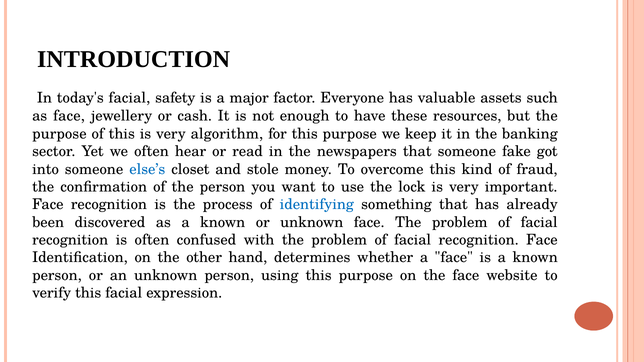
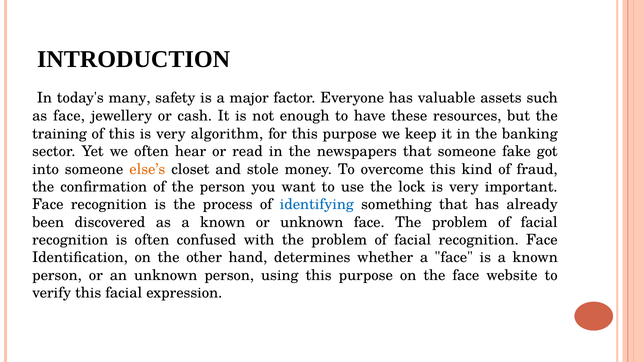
today's facial: facial -> many (130, 98)
purpose: purpose -> training (60, 134)
else’s colour: blue -> orange (147, 169)
